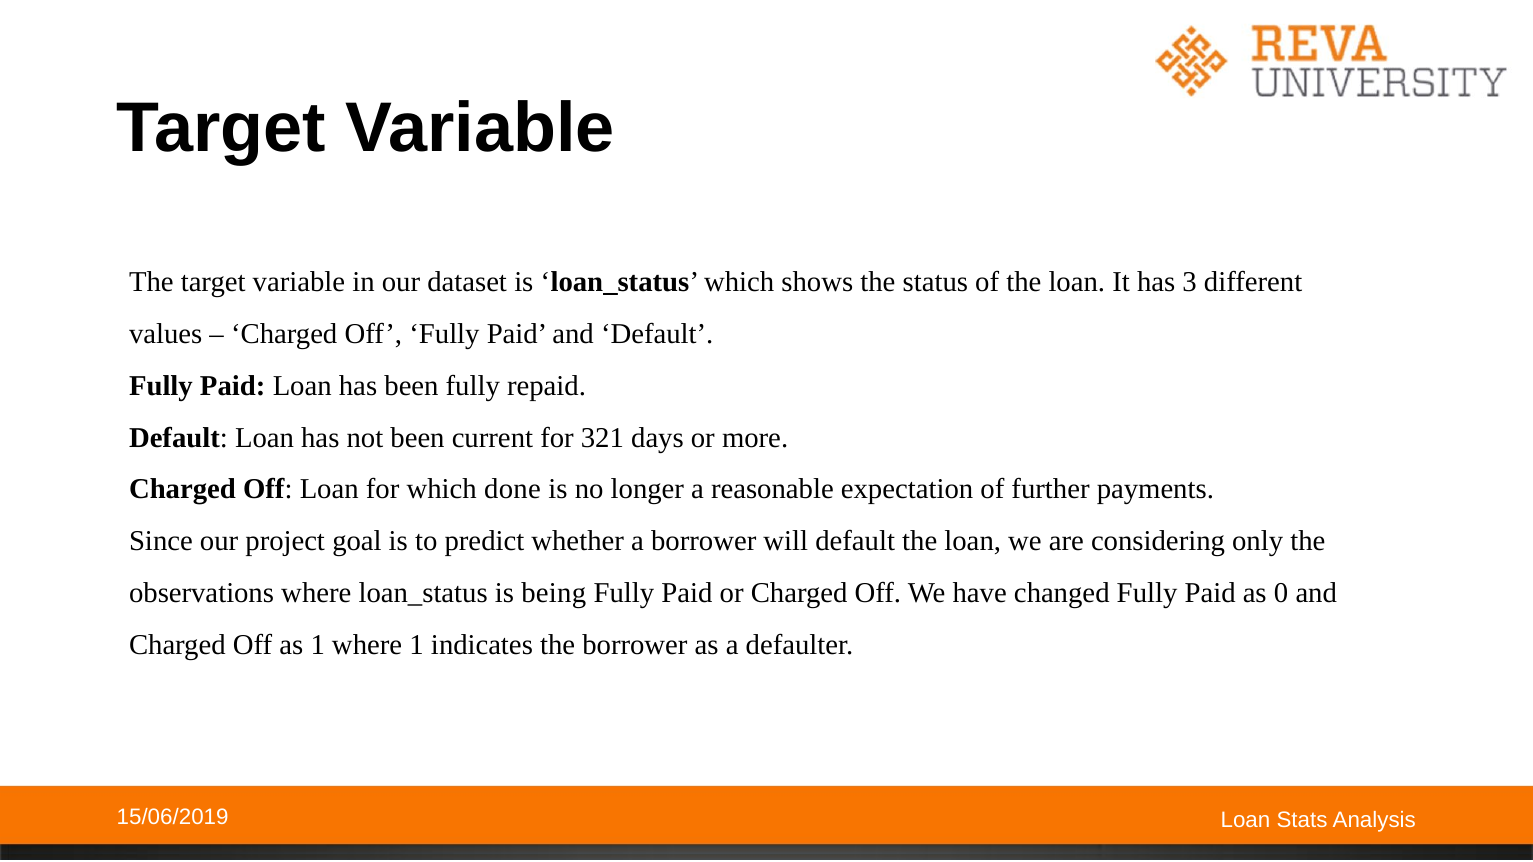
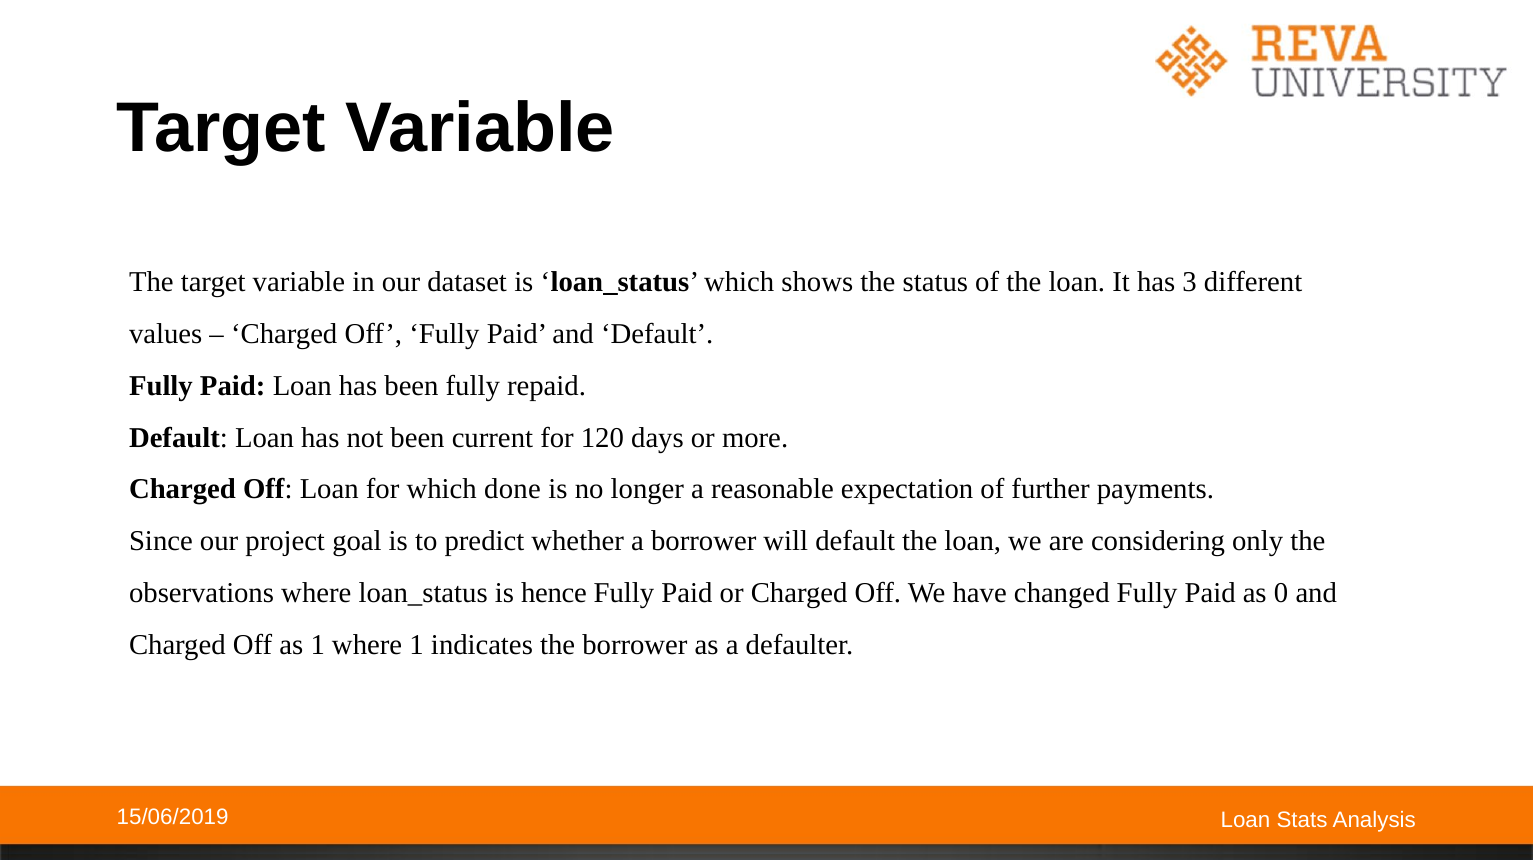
321: 321 -> 120 (602, 438)
being: being -> hence (554, 593)
